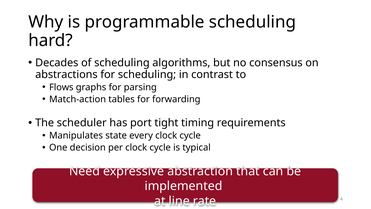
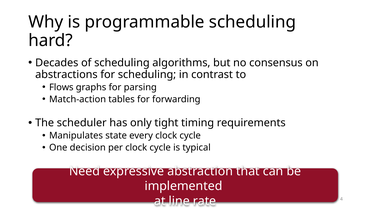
port: port -> only (141, 123)
